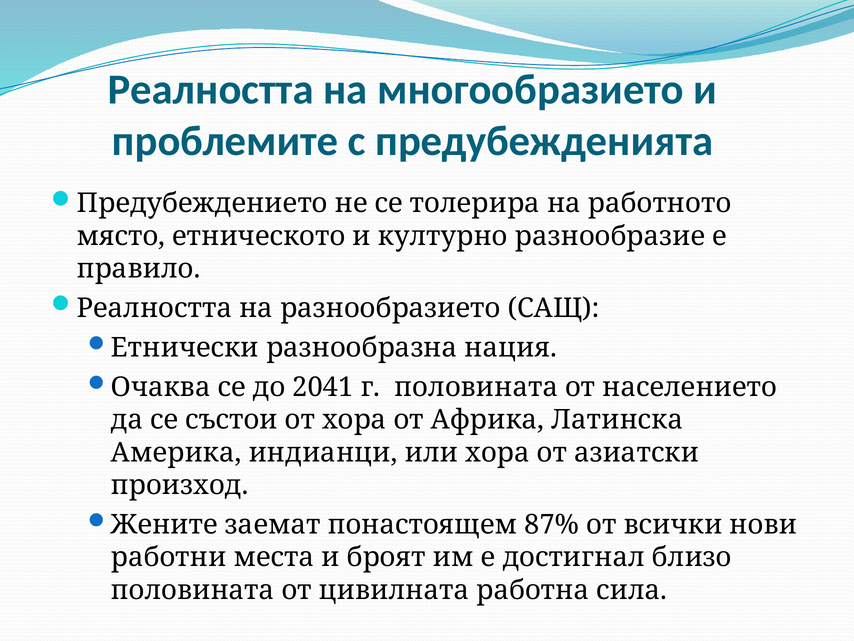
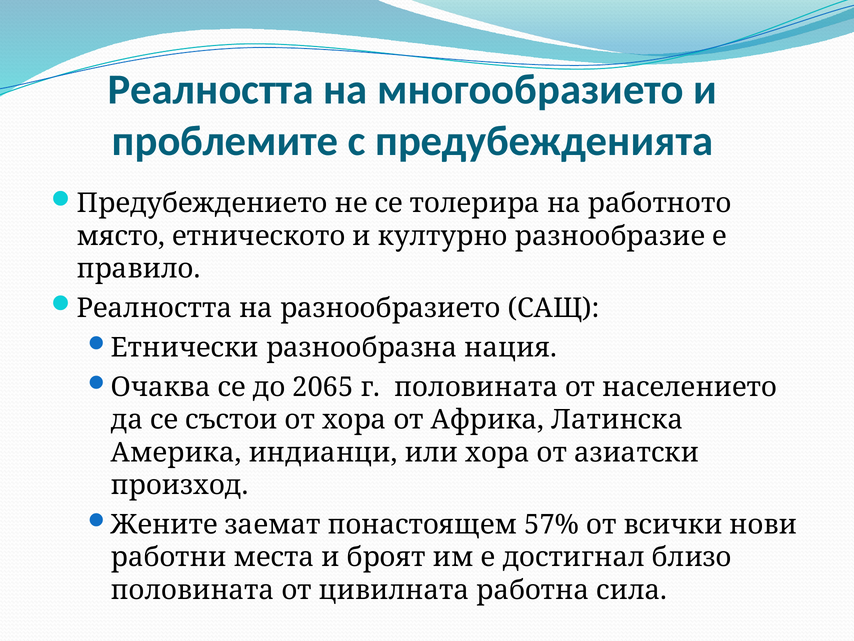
2041: 2041 -> 2065 (323, 387)
87%: 87% -> 57% (552, 524)
